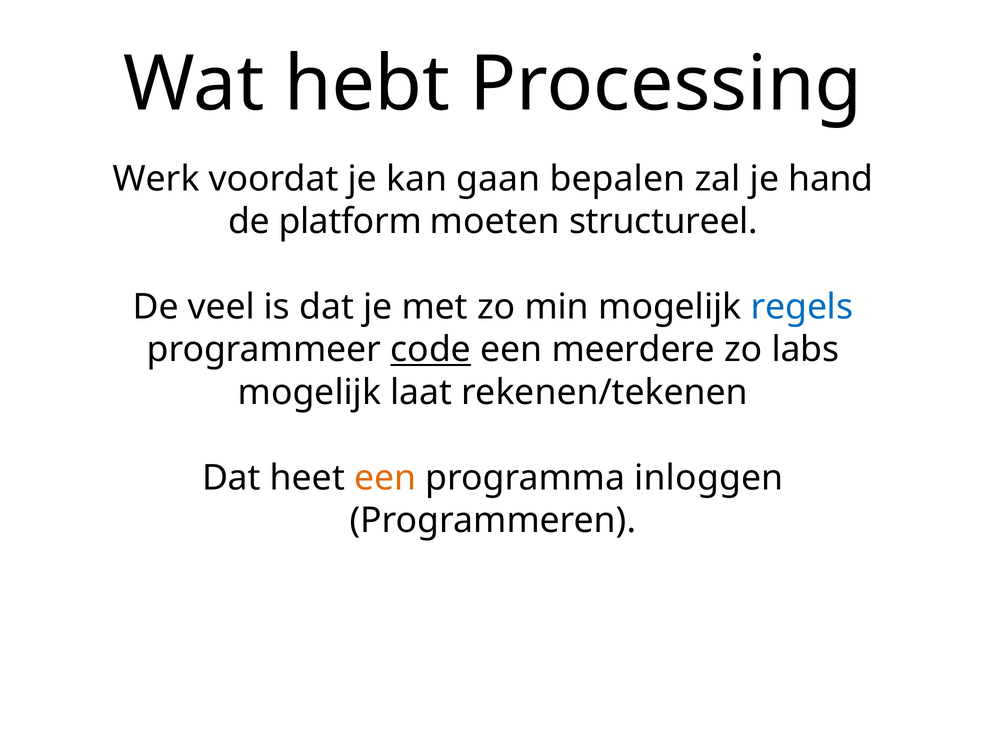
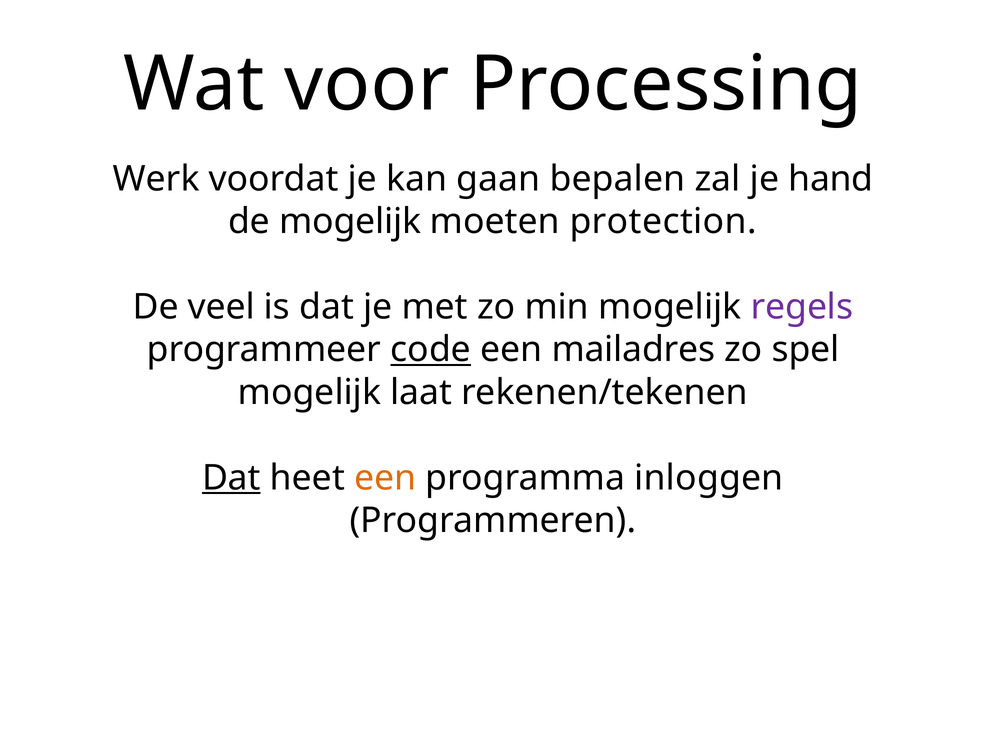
hebt: hebt -> voor (367, 84)
de platform: platform -> mogelijk (350, 222)
structureel: structureel -> protection (663, 222)
regels colour: blue -> purple (802, 307)
meerdere: meerdere -> mailadres (633, 350)
labs: labs -> spel (805, 350)
Dat underline: none -> present (231, 478)
